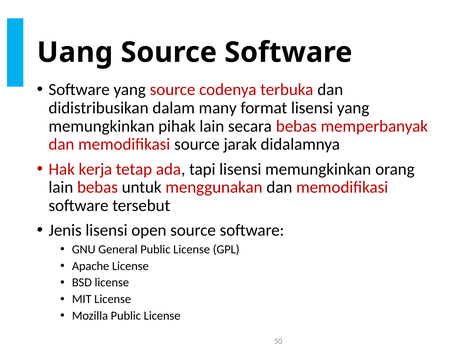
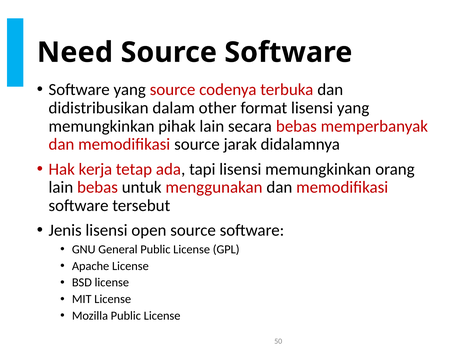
Uang: Uang -> Need (75, 52)
many: many -> other (218, 108)
